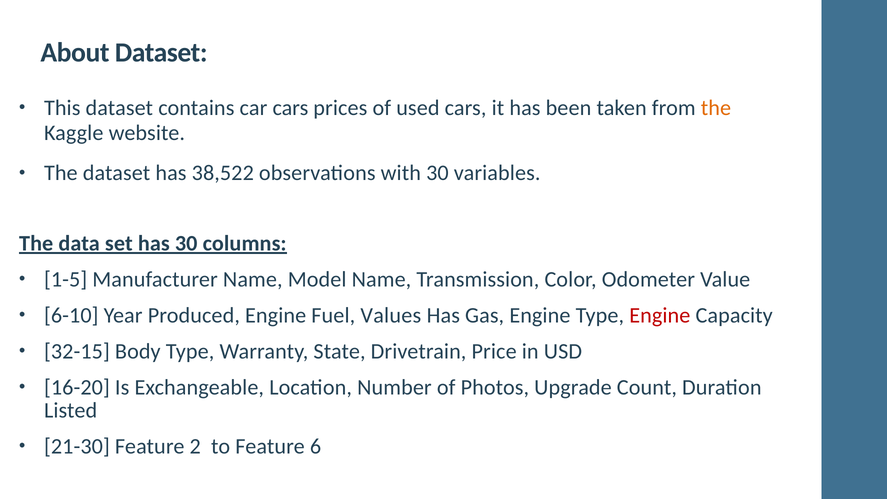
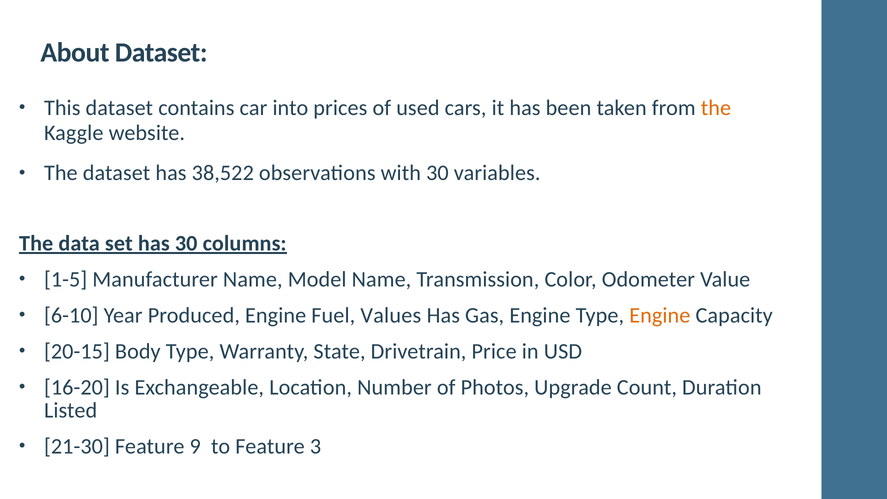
car cars: cars -> into (290, 108)
Engine colour: red -> orange (660, 315)
32-15: 32-15 -> 20-15 (77, 351)
2: 2 -> 9 (195, 446)
6: 6 -> 3 (316, 446)
